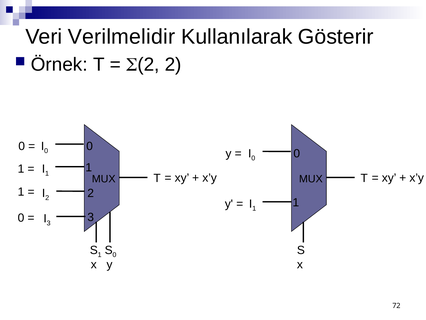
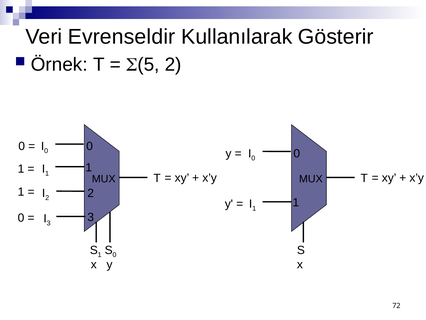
Verilmelidir: Verilmelidir -> Evrenseldir (122, 37)
2: 2 -> 5 (148, 65)
